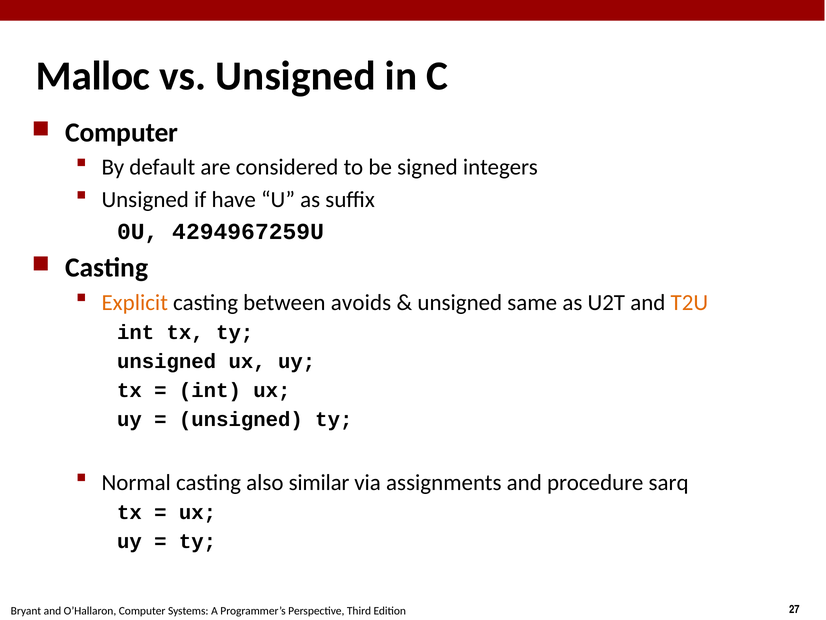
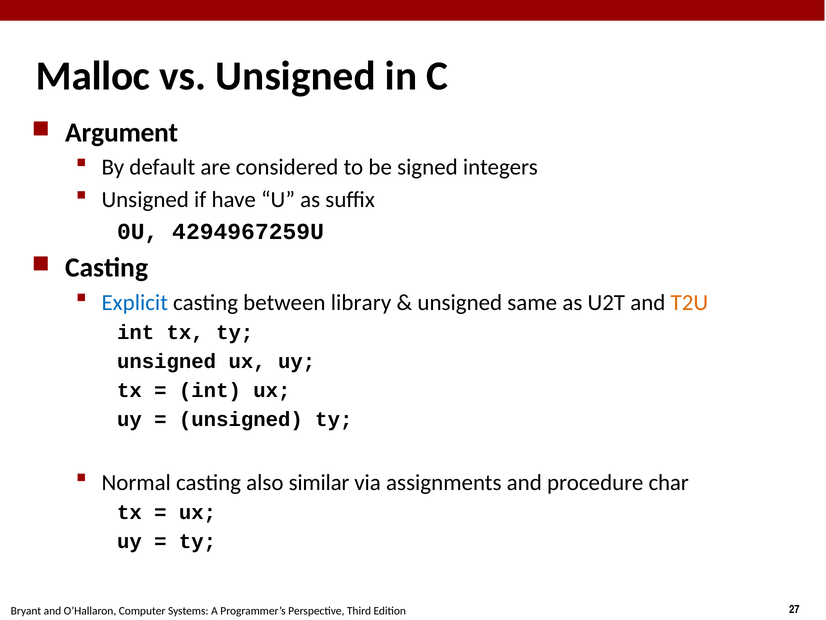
Computer: Computer -> Argument (122, 133)
Explicit colour: orange -> blue (135, 302)
avoids: avoids -> library (361, 302)
sarq: sarq -> char (669, 482)
